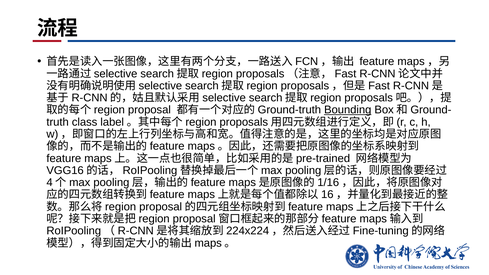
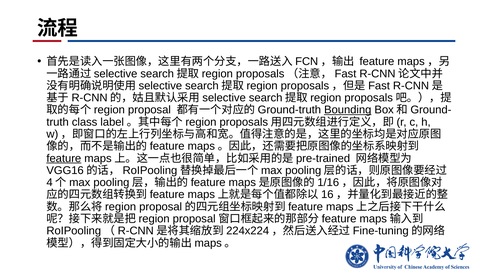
feature underline: none -> present (64, 158)
